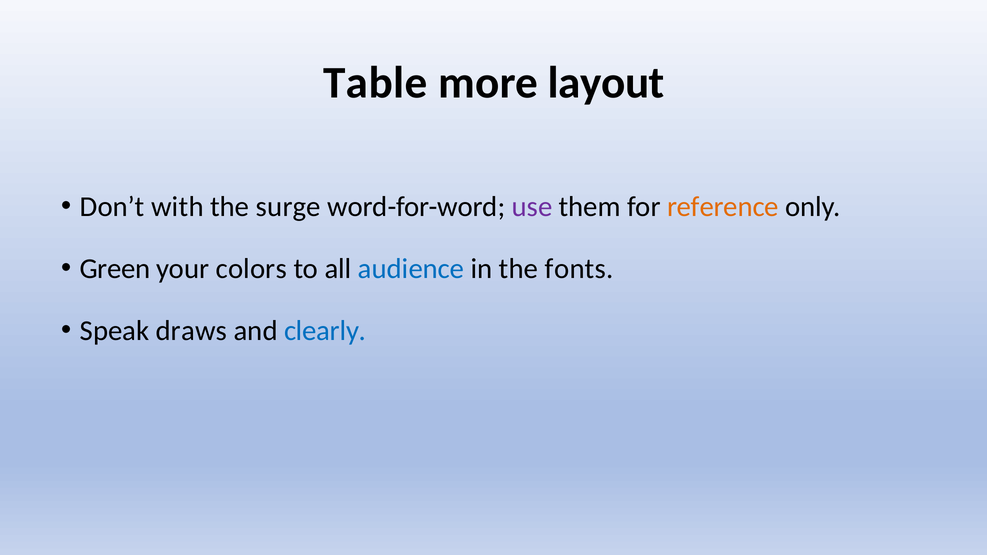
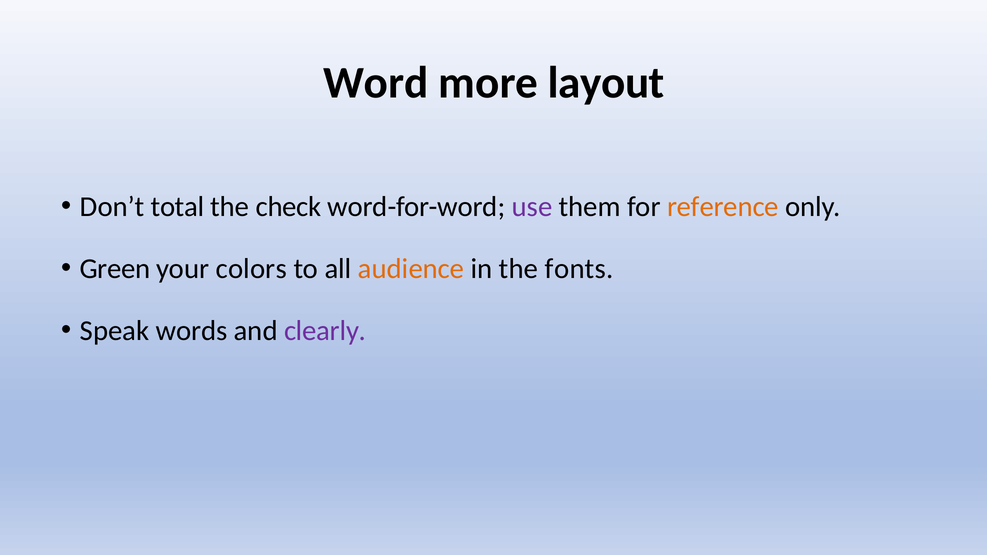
Table: Table -> Word (376, 83)
with: with -> total (178, 207)
surge: surge -> check (288, 207)
audience colour: blue -> orange (411, 269)
draws: draws -> words (192, 331)
clearly colour: blue -> purple (325, 331)
